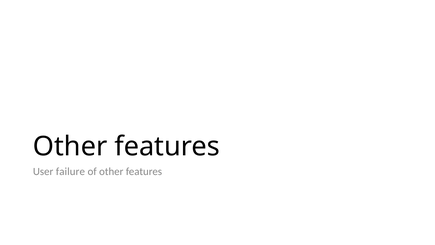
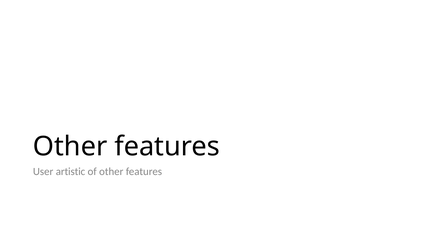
failure: failure -> artistic (71, 171)
